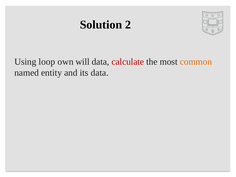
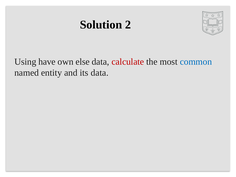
loop: loop -> have (47, 62)
will: will -> else (83, 62)
common colour: orange -> blue (196, 62)
